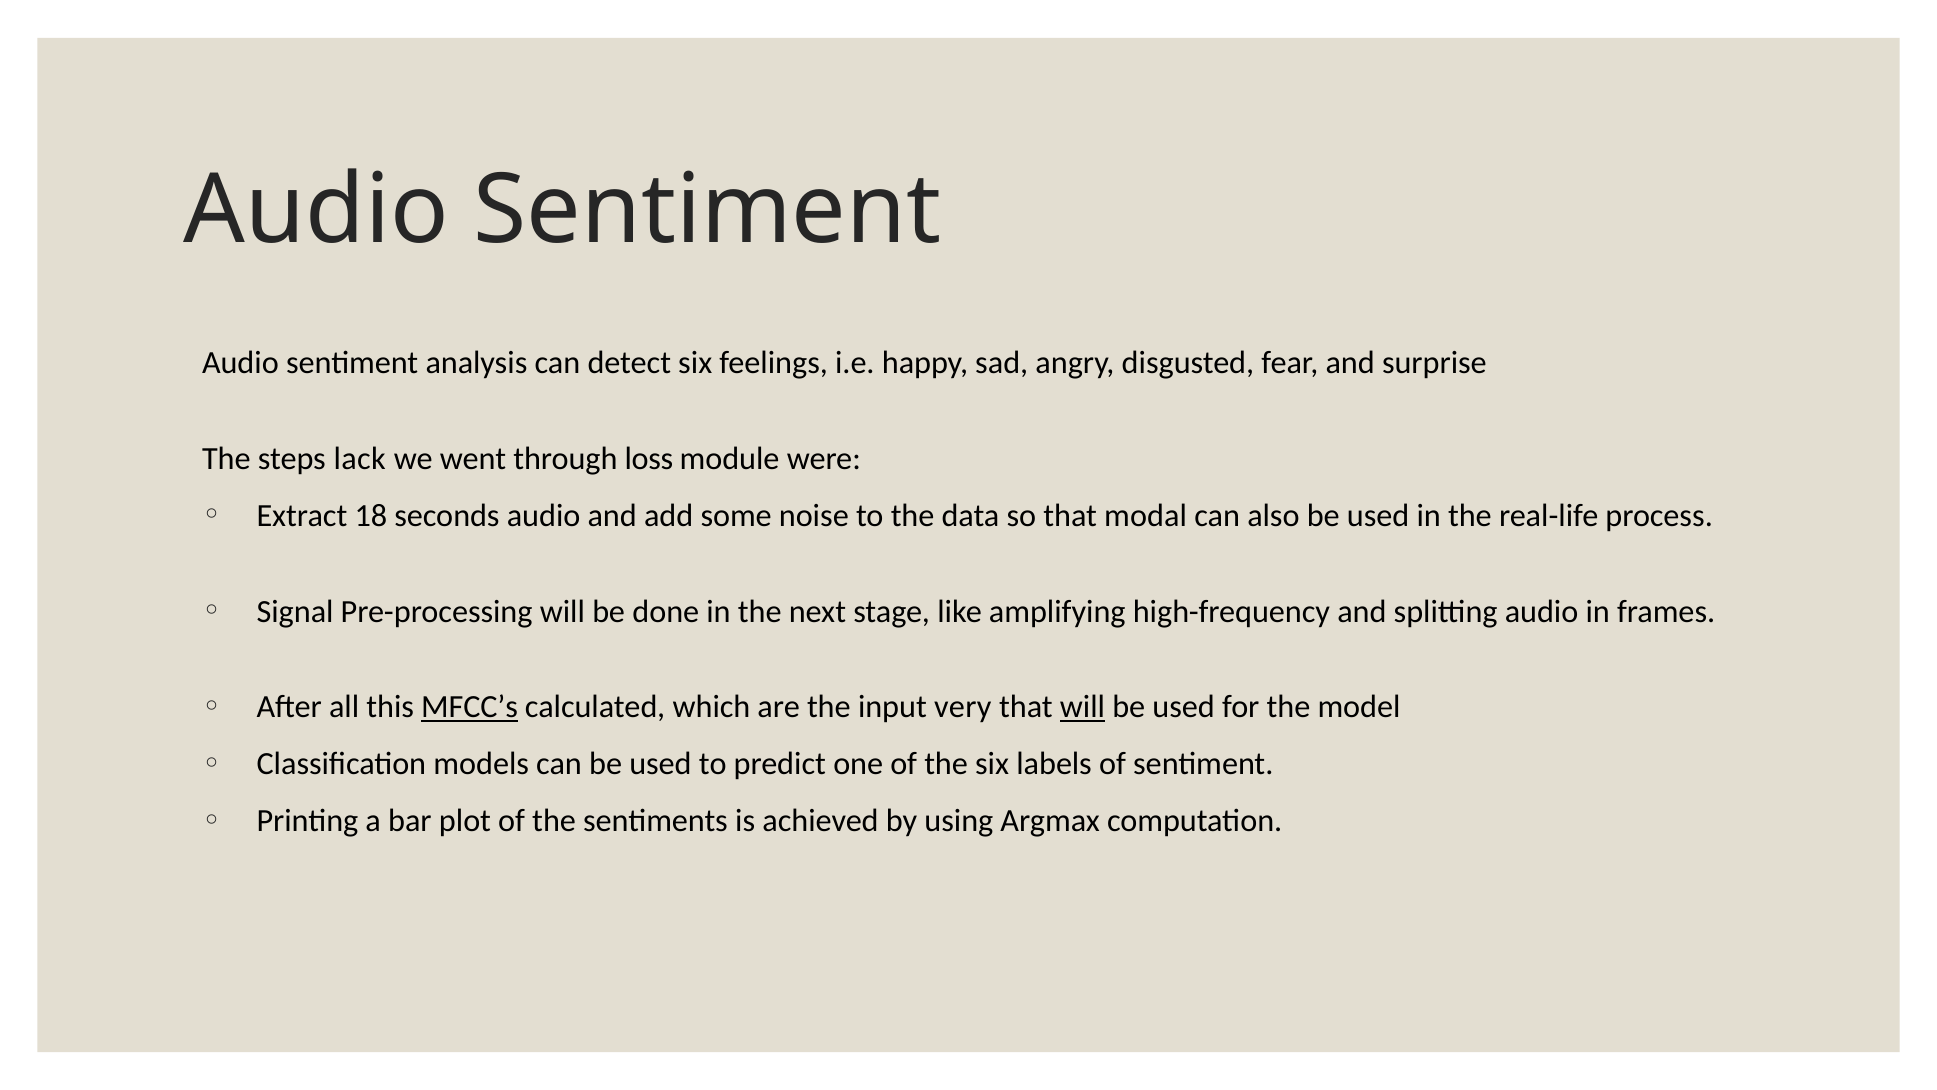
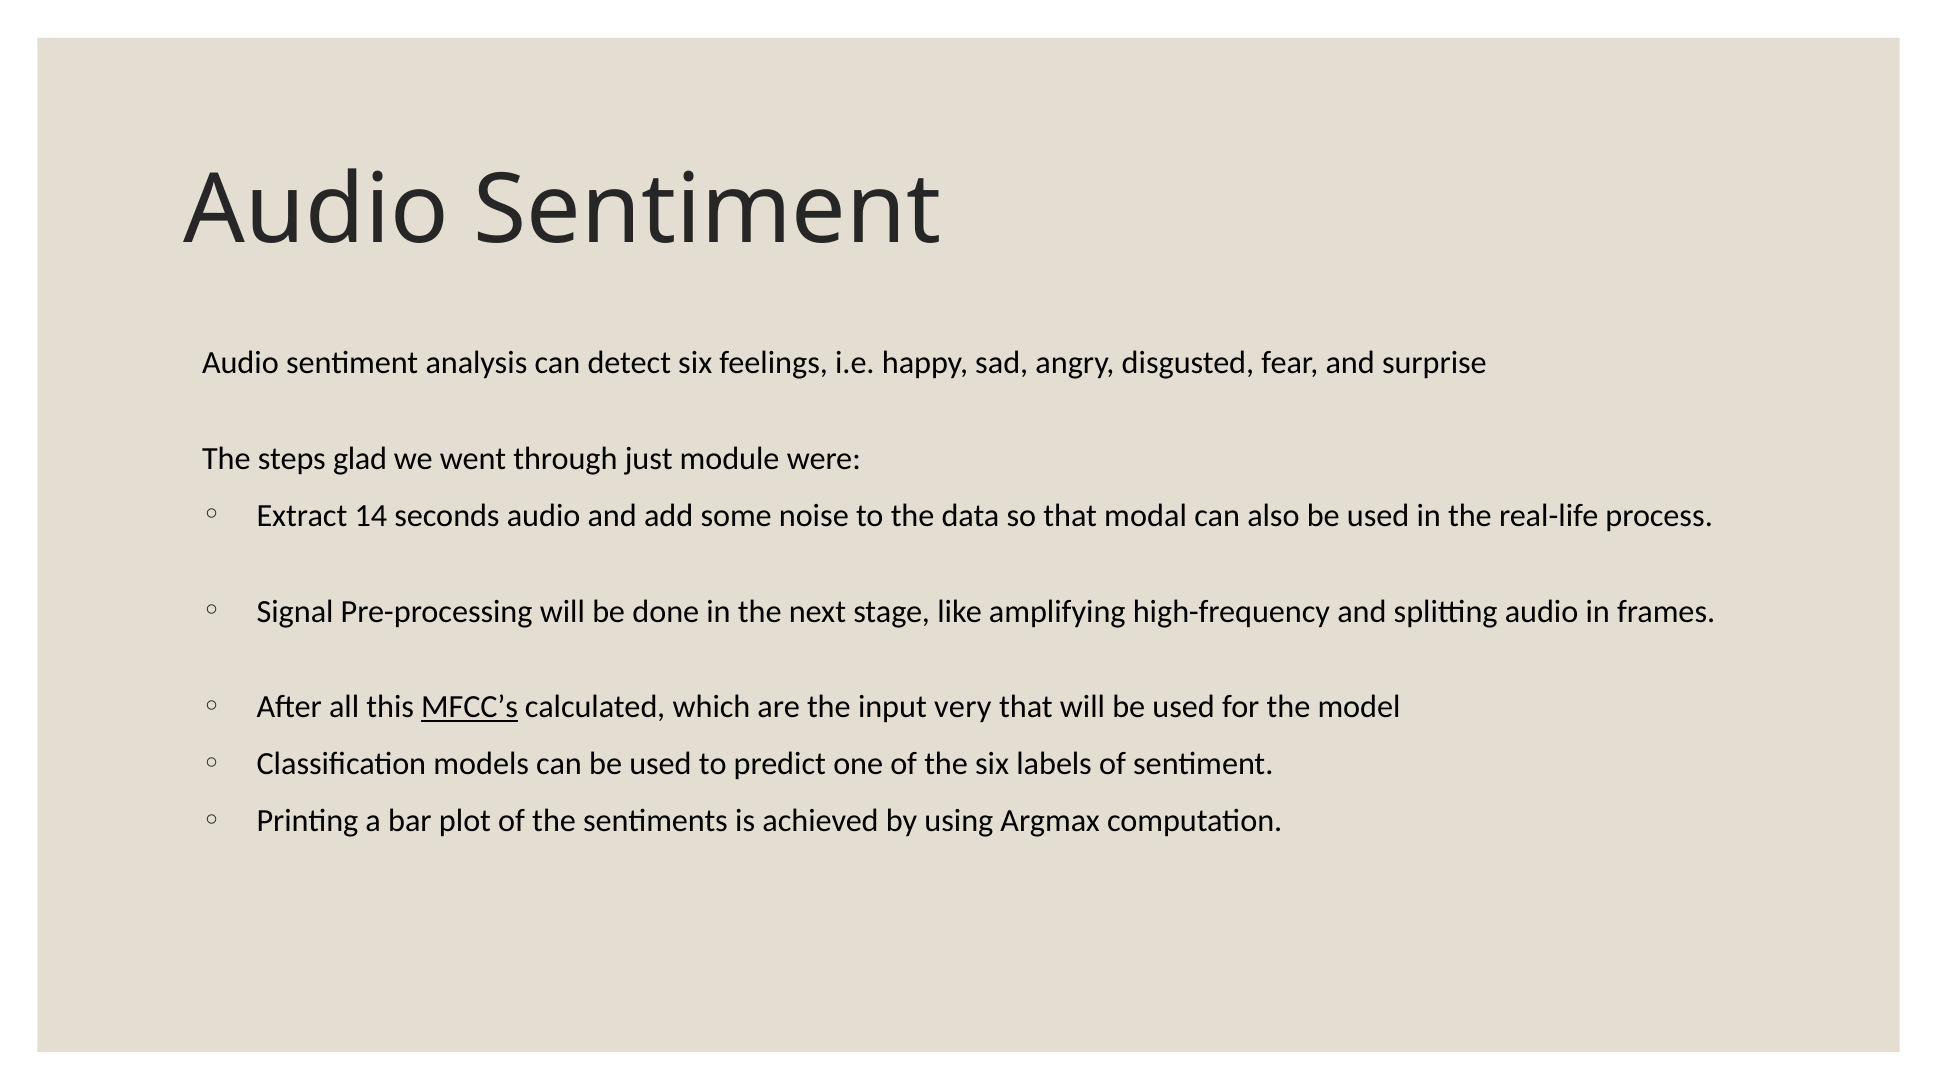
lack: lack -> glad (360, 459)
loss: loss -> just (649, 459)
18: 18 -> 14 (371, 516)
will underline: present -> none (1082, 707)
